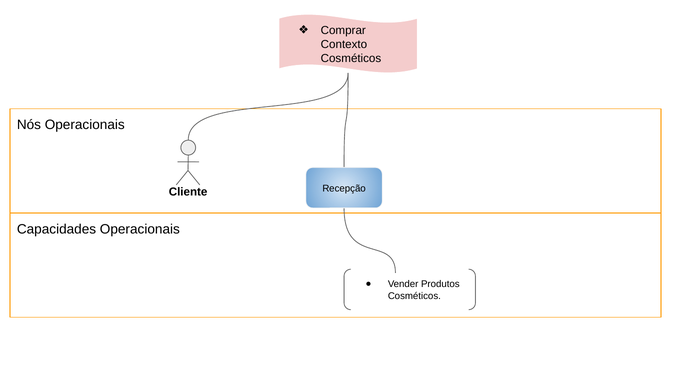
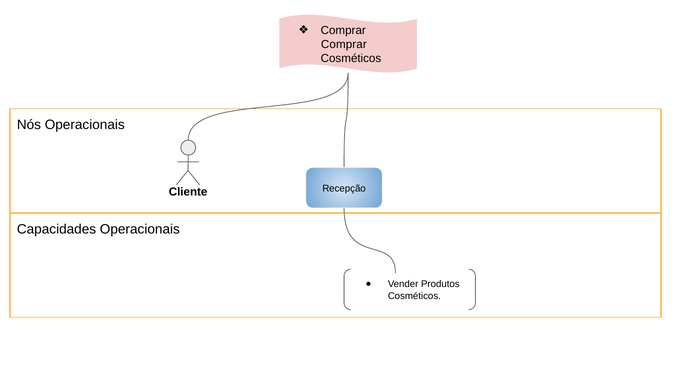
Contexto: Contexto -> Comprar (344, 44)
